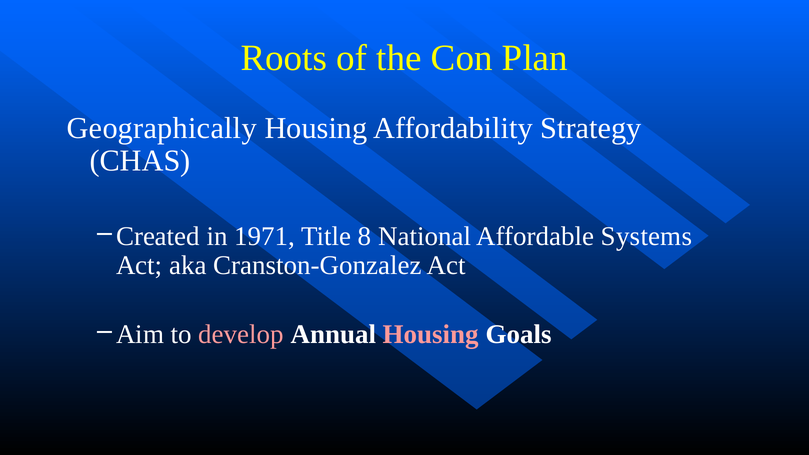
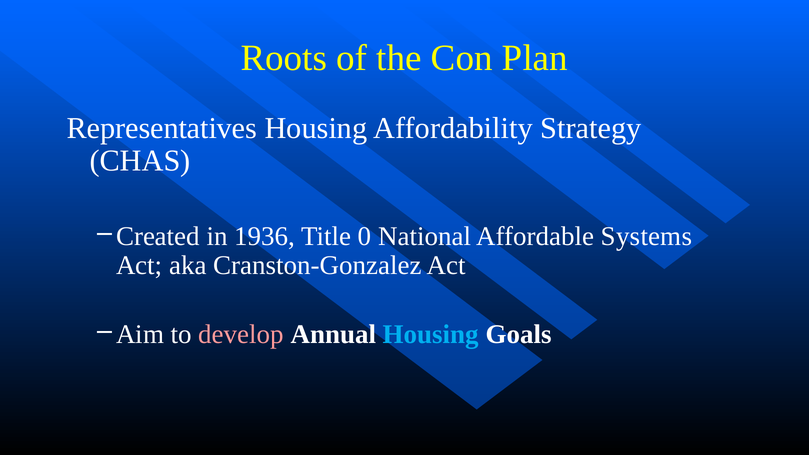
Geographically: Geographically -> Representatives (162, 128)
1971: 1971 -> 1936 (265, 236)
8: 8 -> 0 (365, 236)
Housing colour: pink -> light blue (431, 334)
